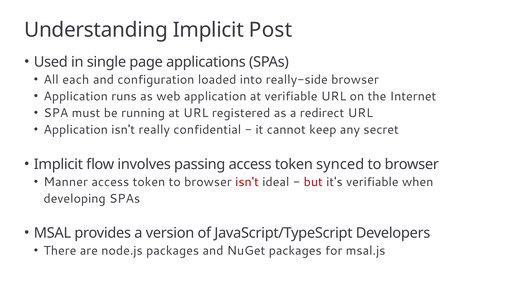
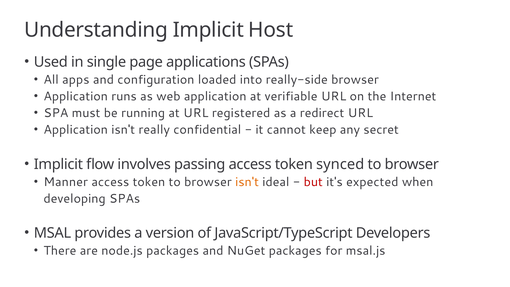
Post: Post -> Host (271, 30)
each: each -> apps (76, 80)
isn't colour: red -> orange (247, 182)
it's verifiable: verifiable -> expected (372, 182)
